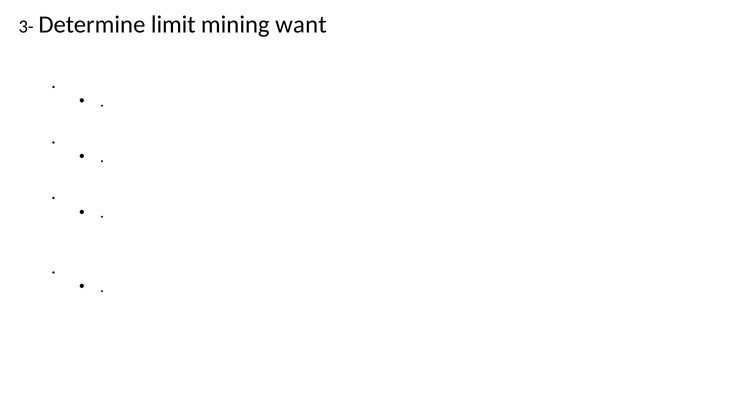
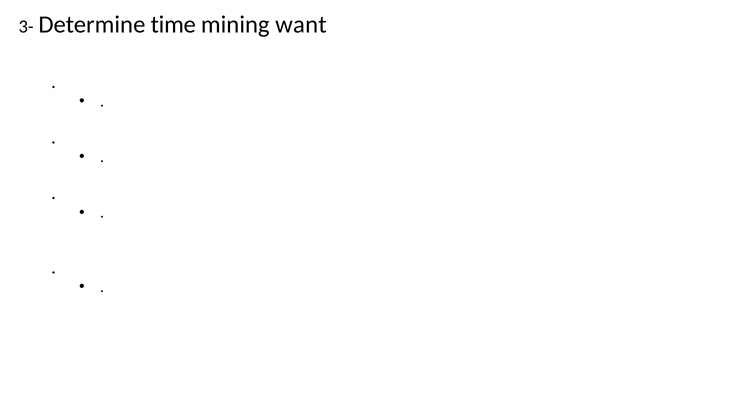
limit: limit -> time (173, 25)
